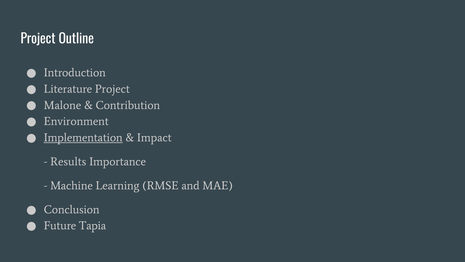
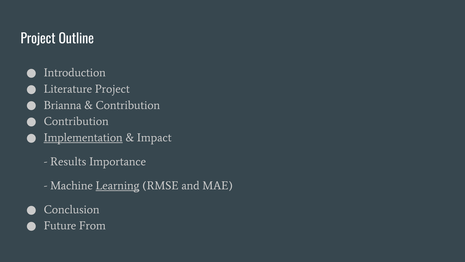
Malone: Malone -> Brianna (63, 105)
Environment: Environment -> Contribution (76, 121)
Learning underline: none -> present (117, 185)
Tapia: Tapia -> From (92, 225)
